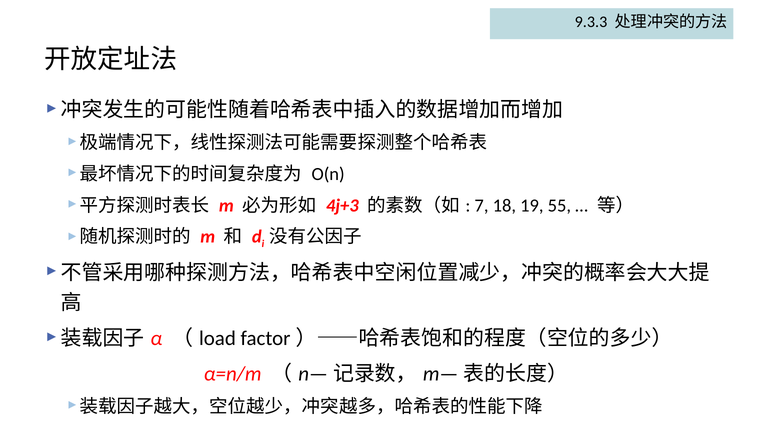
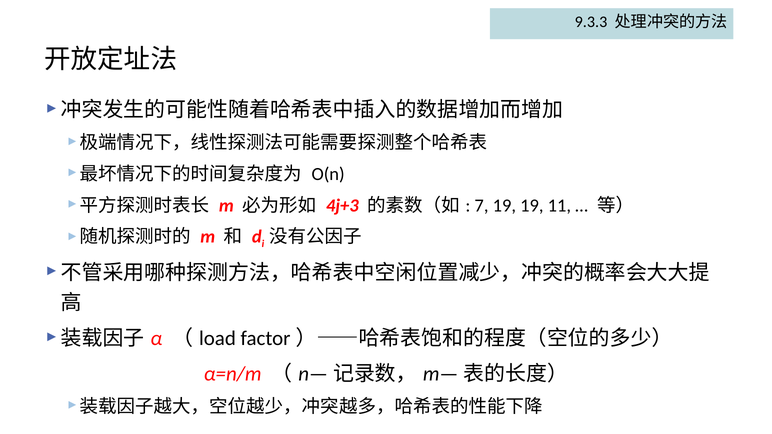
7 18: 18 -> 19 (504, 206)
55: 55 -> 11 (559, 206)
